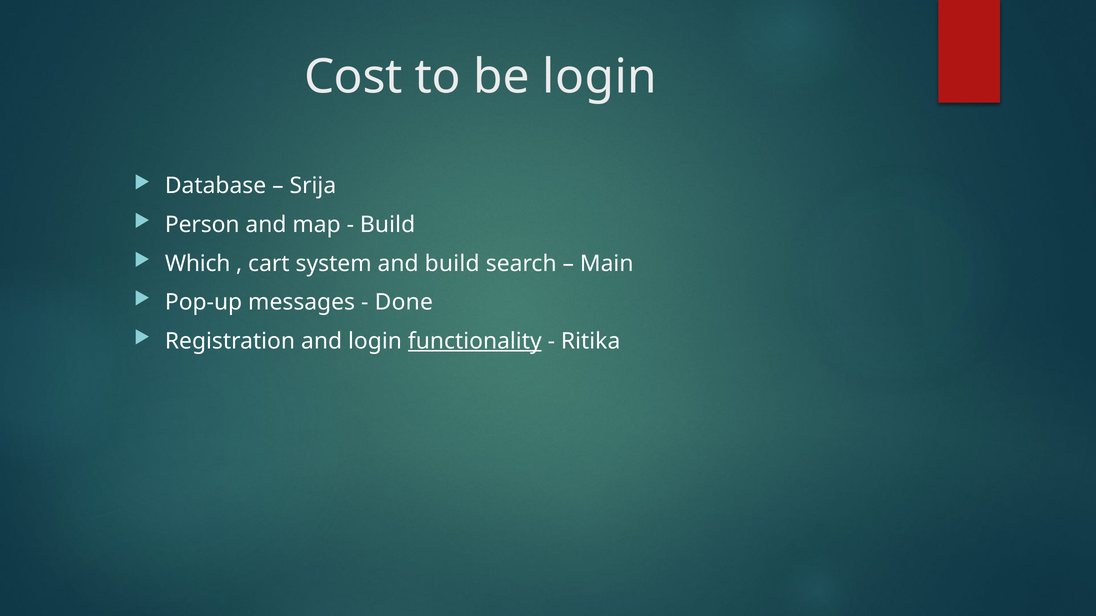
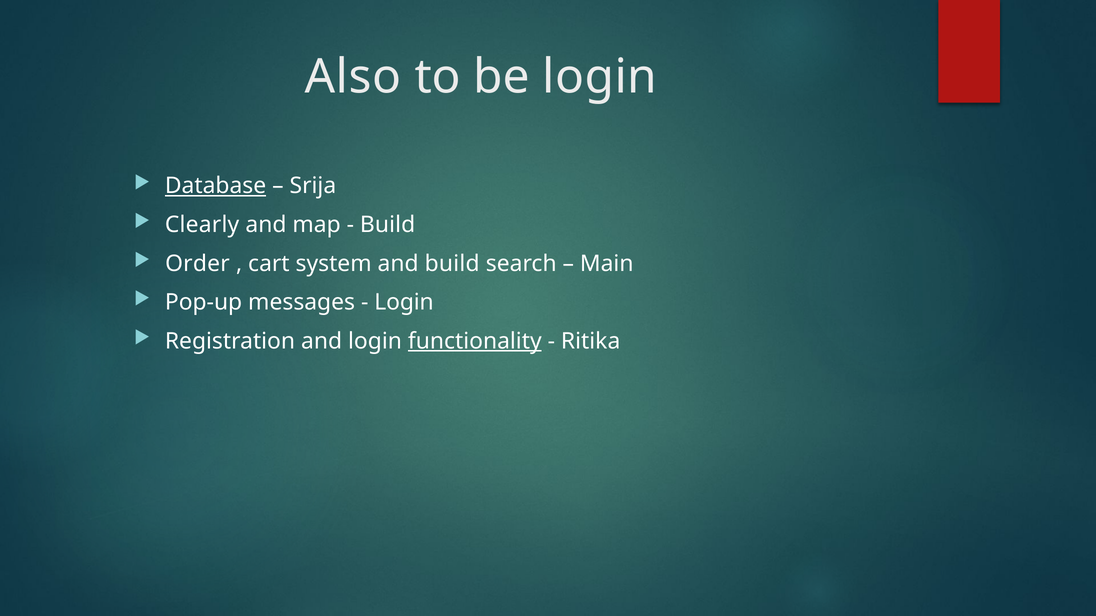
Cost: Cost -> Also (353, 77)
Database underline: none -> present (216, 186)
Person: Person -> Clearly (202, 225)
Which: Which -> Order (197, 264)
Done: Done -> Login (404, 303)
